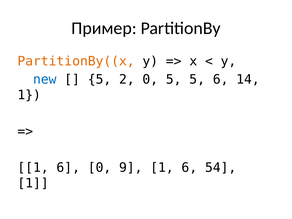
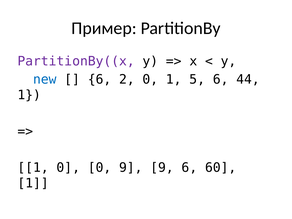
PartitionBy((x colour: orange -> purple (76, 61)
5: 5 -> 6 (100, 79)
0 5: 5 -> 1 (174, 79)
14: 14 -> 44 (248, 79)
6: 6 -> 0 (68, 168)
9 1: 1 -> 9 (162, 168)
54: 54 -> 60 (221, 168)
